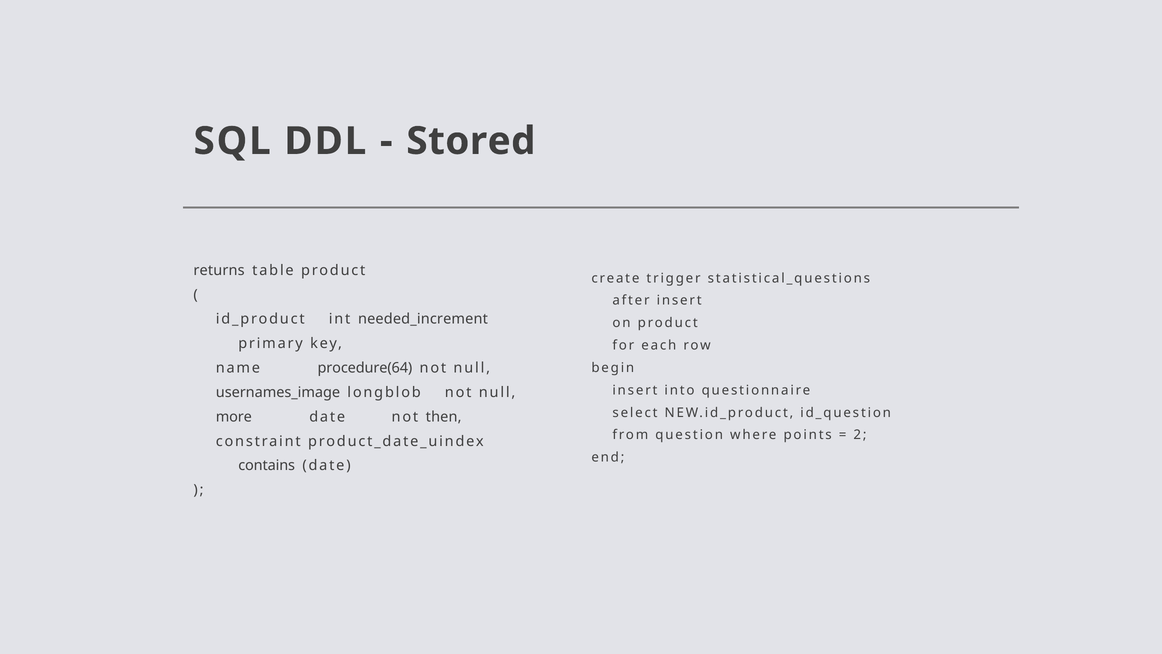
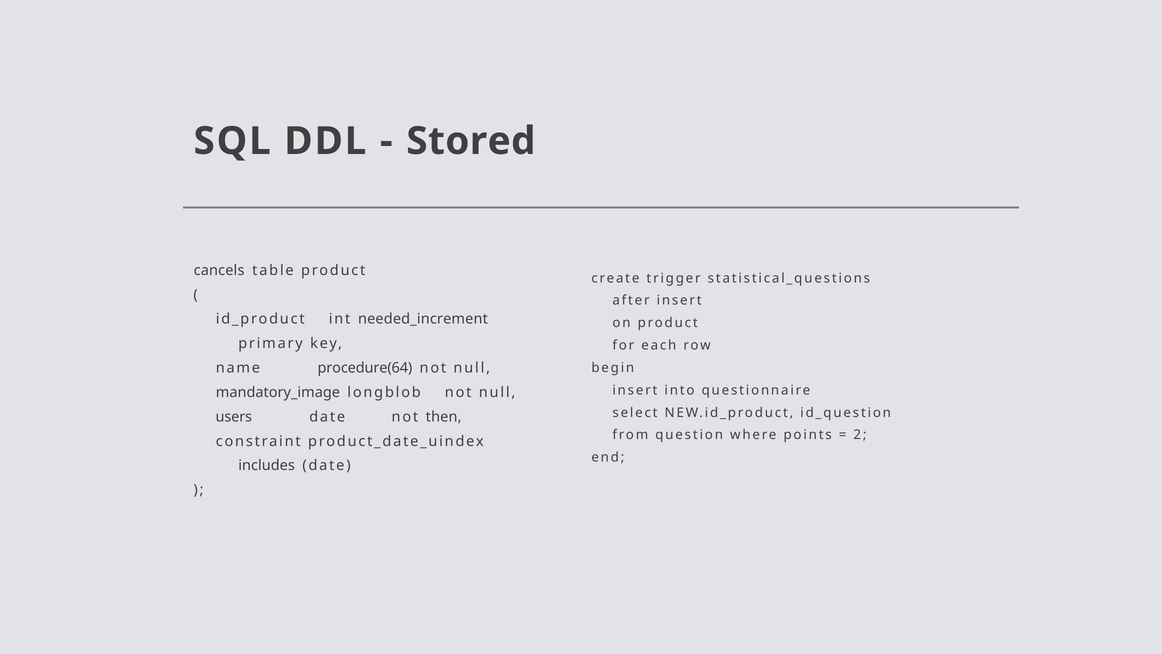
returns: returns -> cancels (219, 270)
usernames_image: usernames_image -> mandatory_image (278, 392)
more: more -> users (234, 417)
contains: contains -> includes (267, 465)
